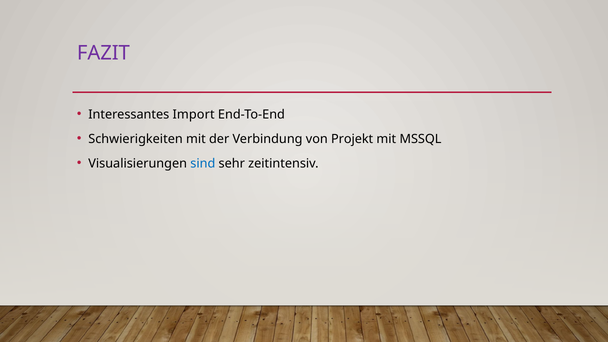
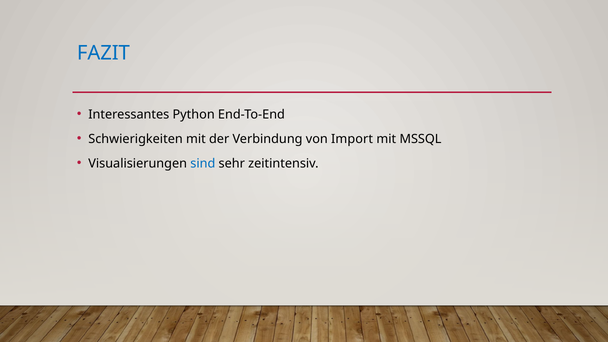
FAZIT colour: purple -> blue (103, 53)
Import: Import -> Python (194, 114)
Projekt: Projekt -> Import (352, 139)
